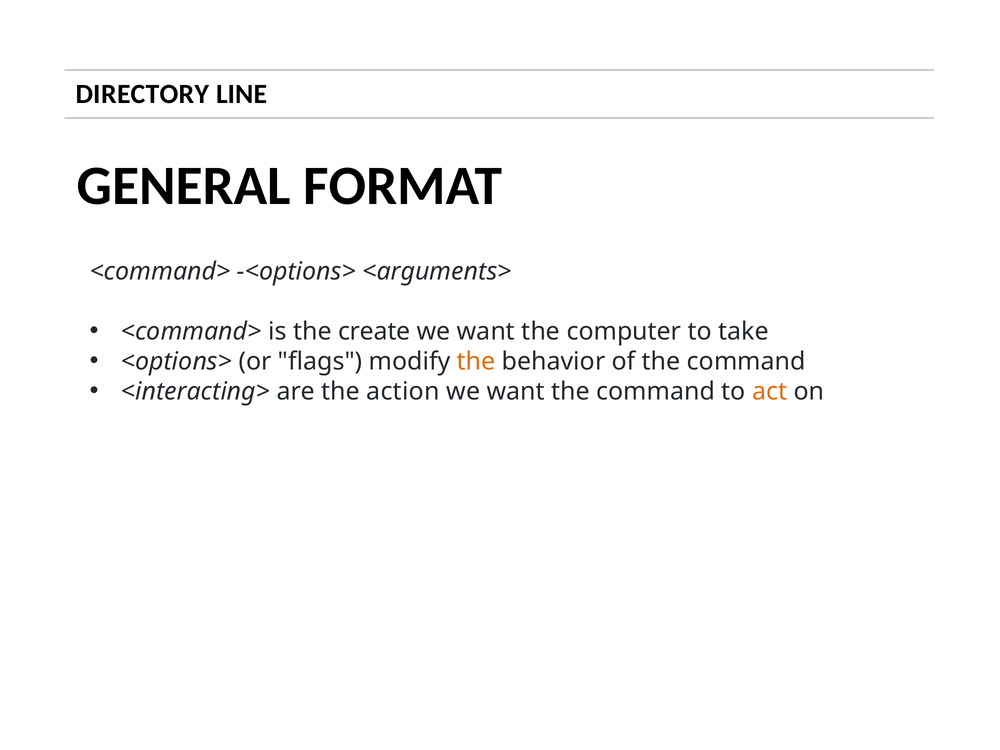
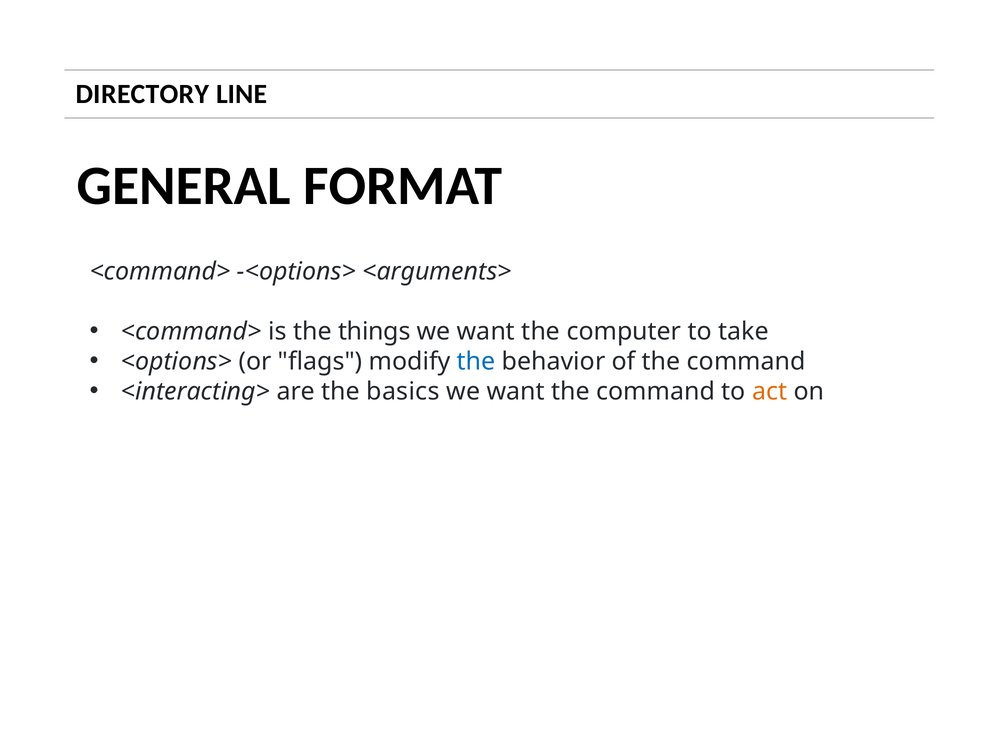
create: create -> things (374, 331)
the colour: orange -> blue (476, 361)
action: action -> basics (403, 391)
